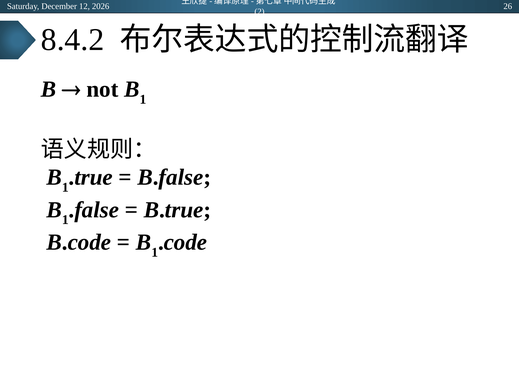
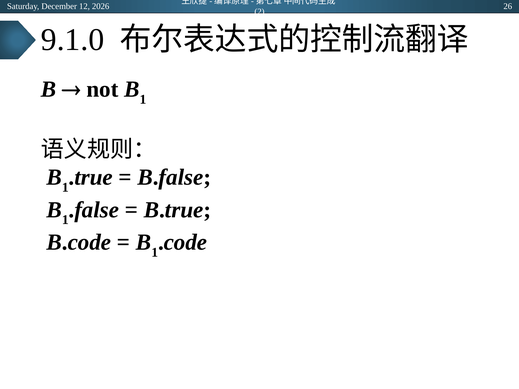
8.4.2: 8.4.2 -> 9.1.0 (73, 40)
